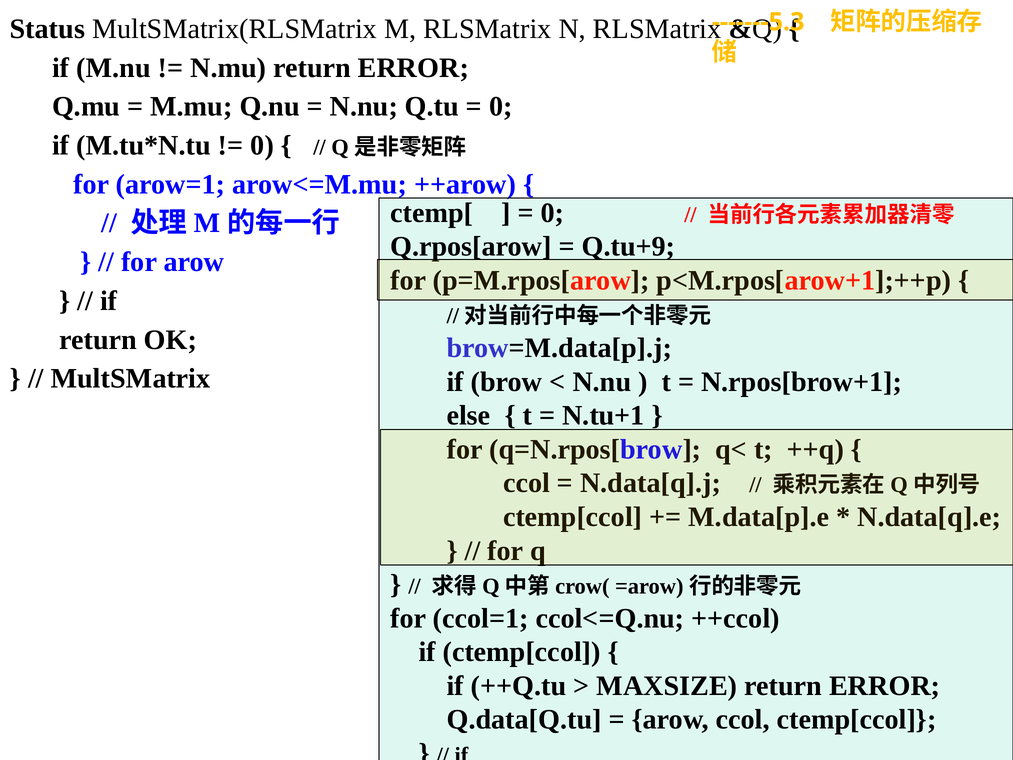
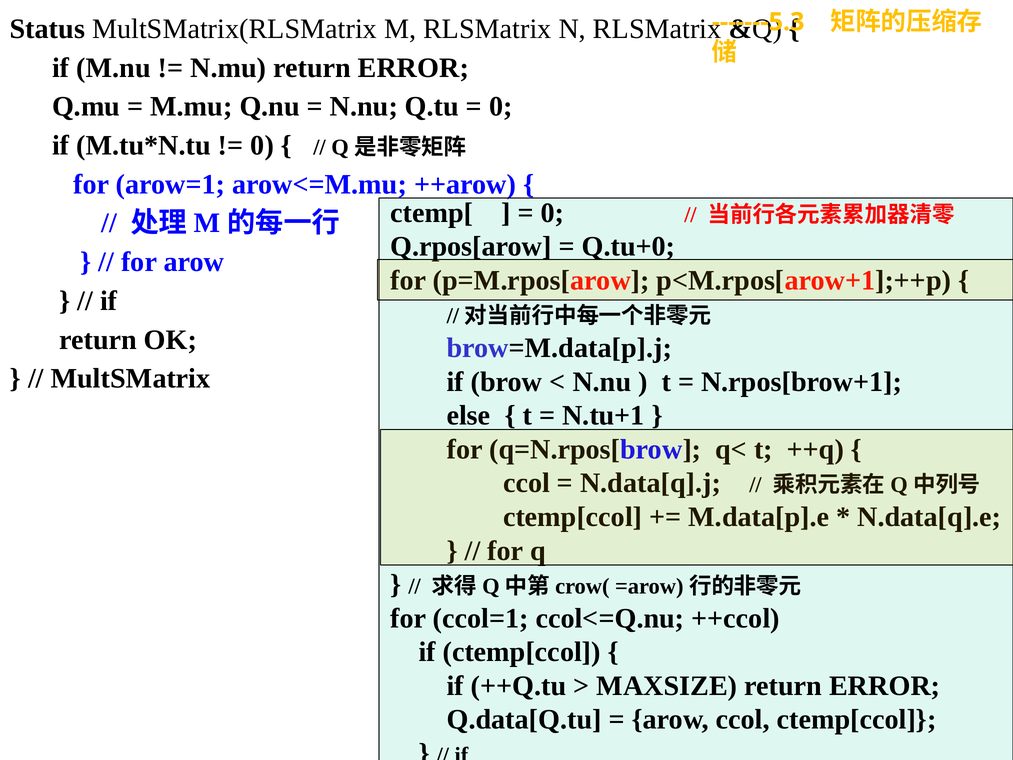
Q.tu+9: Q.tu+9 -> Q.tu+0 (629, 247)
